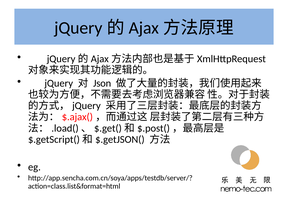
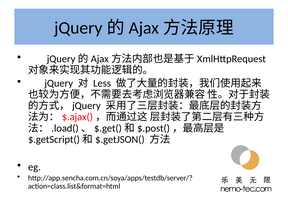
Json: Json -> Less (102, 83)
